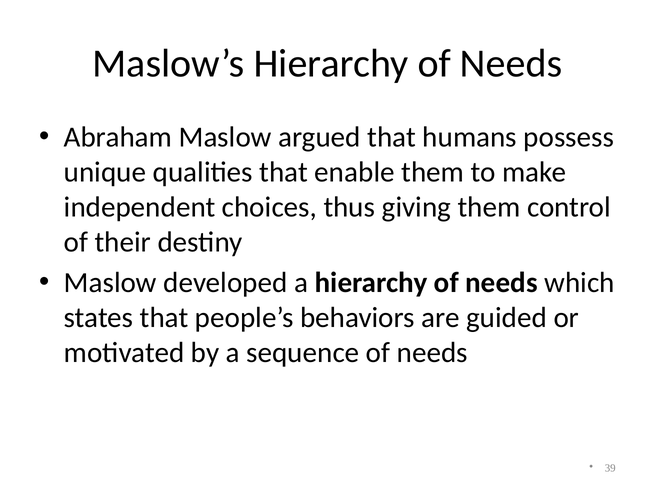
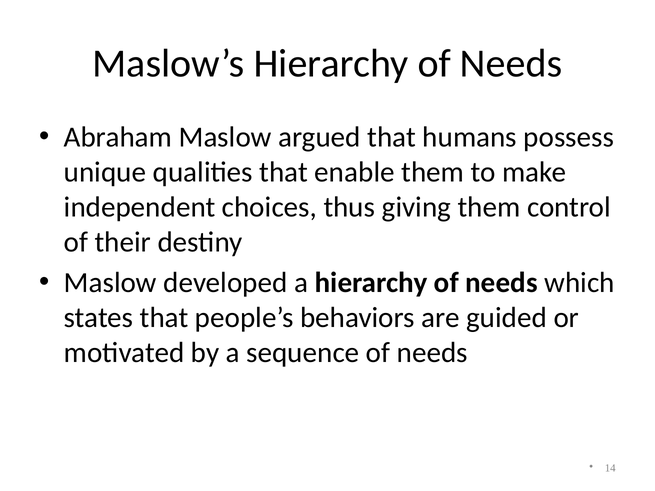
39: 39 -> 14 (610, 468)
